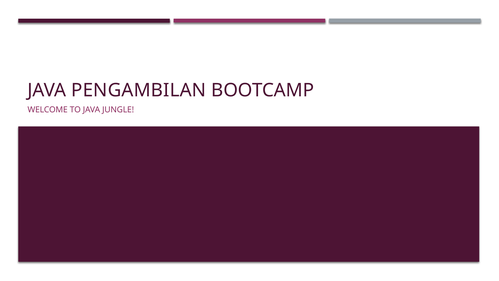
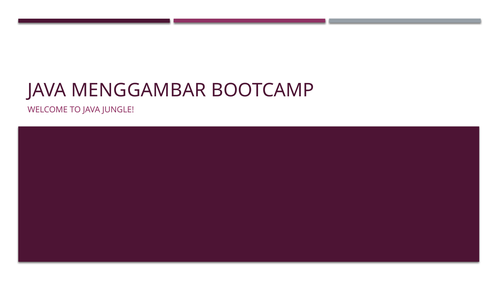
PENGAMBILAN: PENGAMBILAN -> MENGGAMBAR (139, 90)
